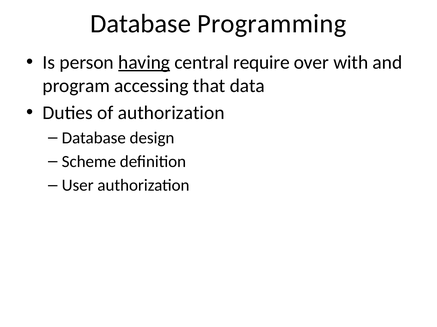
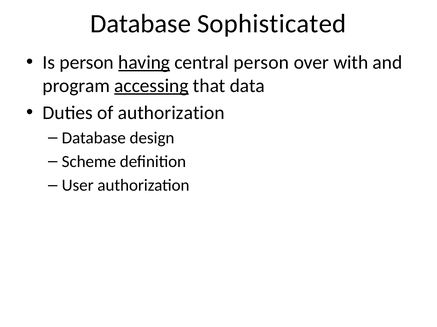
Programming: Programming -> Sophisticated (272, 24)
central require: require -> person (261, 63)
accessing underline: none -> present (151, 86)
